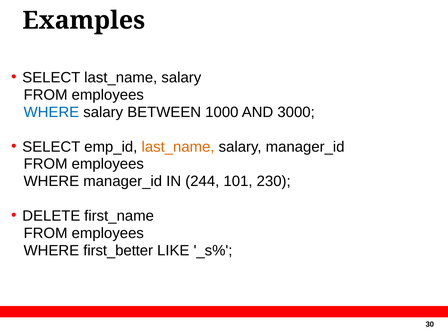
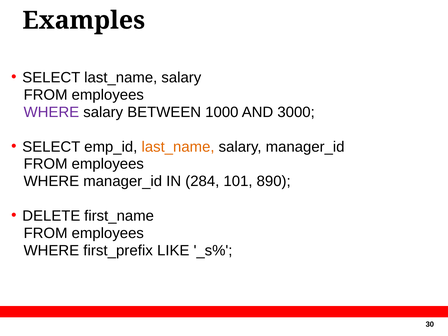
WHERE colour: blue -> purple (51, 112)
244: 244 -> 284 (202, 181)
230: 230 -> 890 (274, 181)
first_better: first_better -> first_prefix (118, 251)
